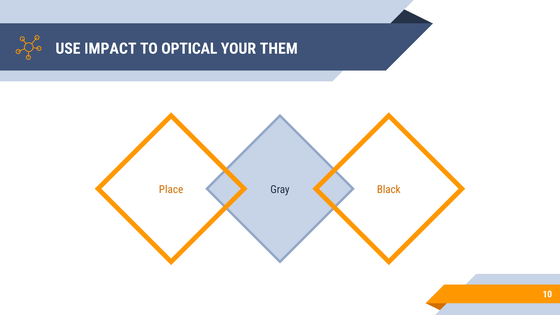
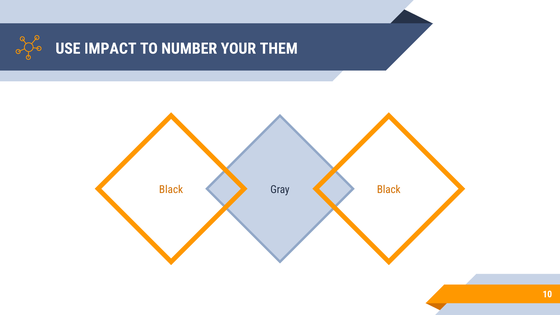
OPTICAL: OPTICAL -> NUMBER (189, 49)
Place: Place -> Black (171, 189)
